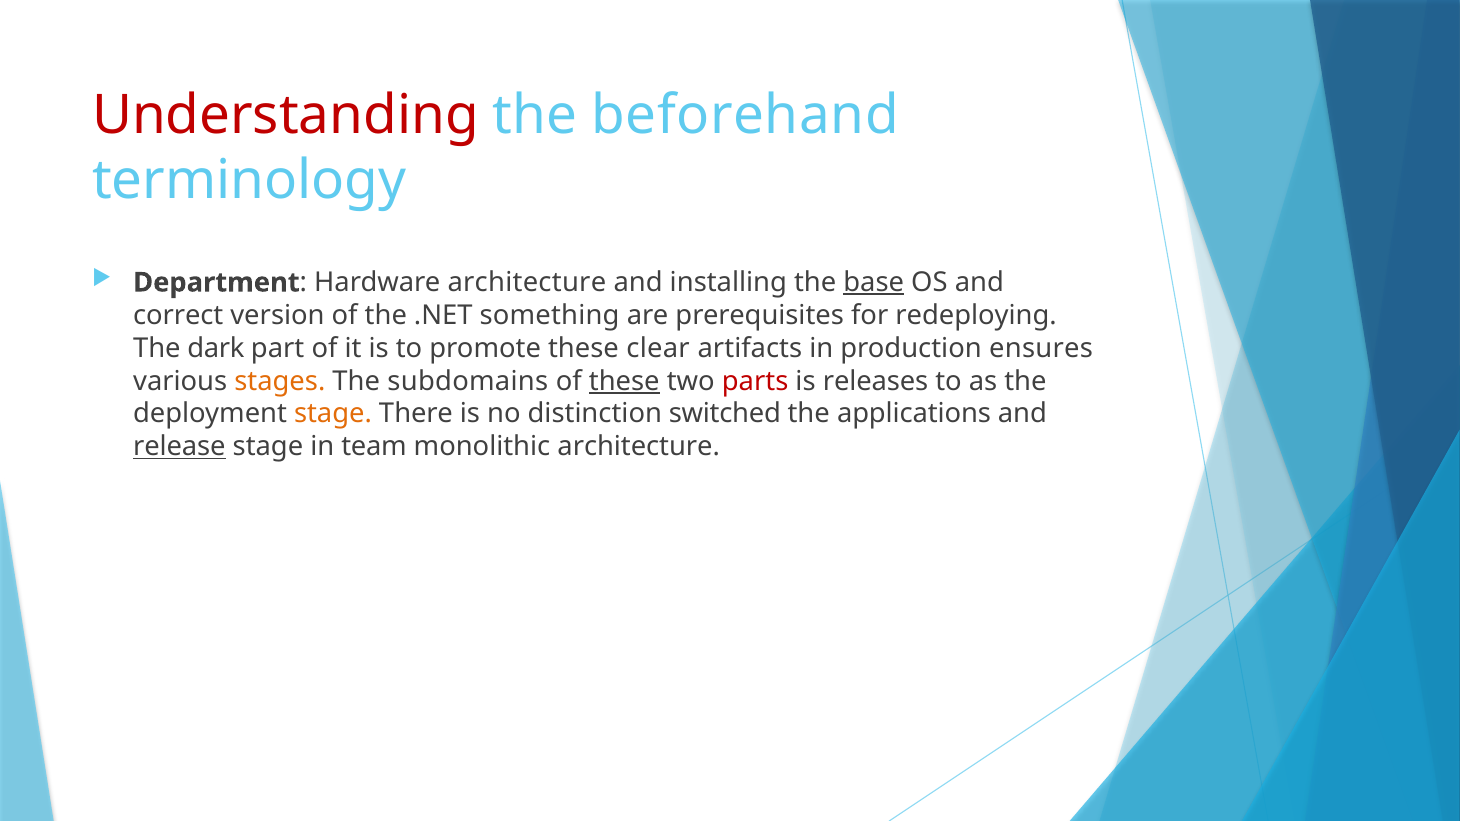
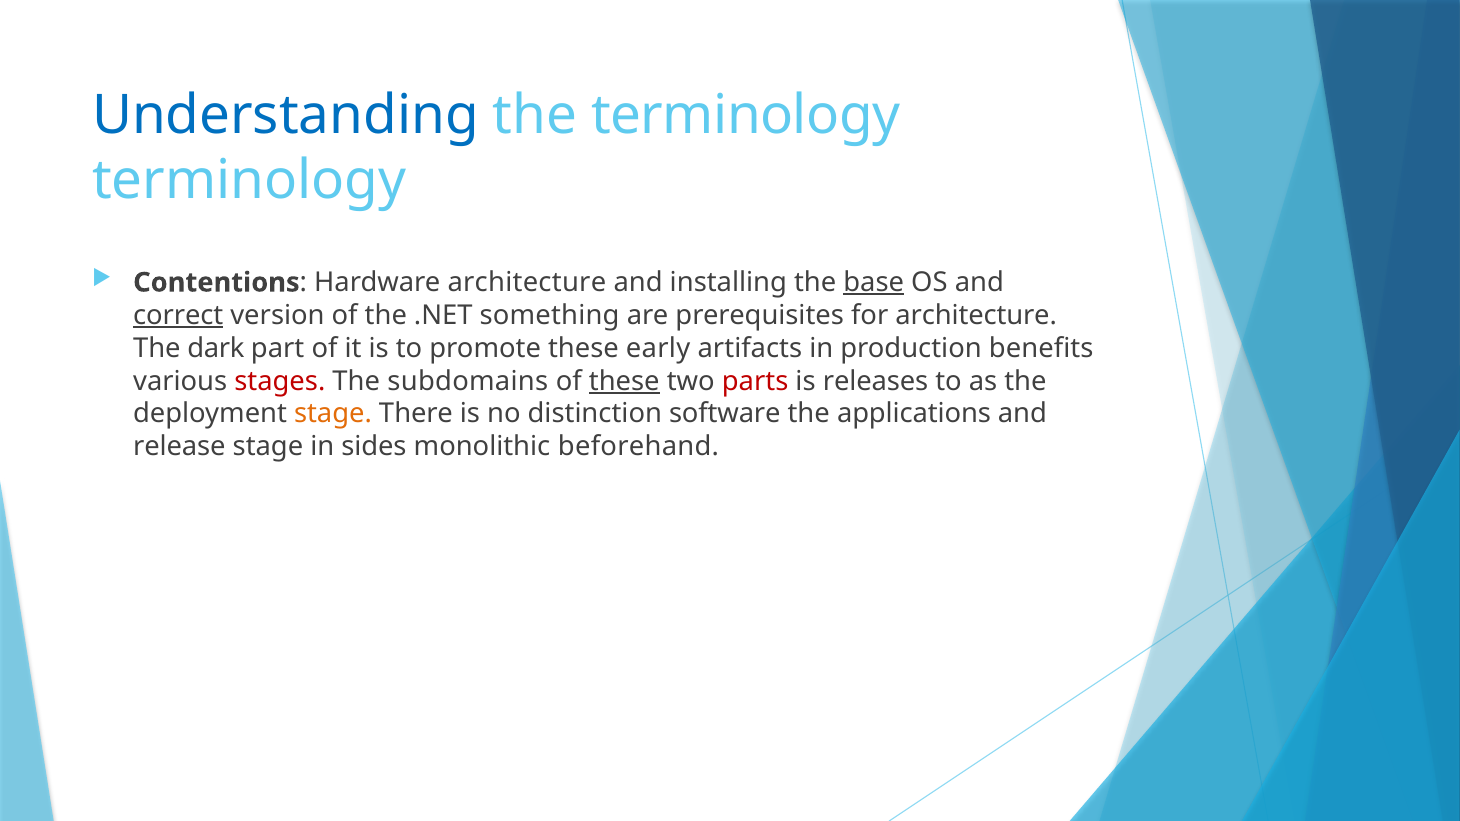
Understanding colour: red -> blue (285, 115)
the beforehand: beforehand -> terminology (746, 115)
Department: Department -> Contentions (216, 283)
correct underline: none -> present (178, 315)
for redeploying: redeploying -> architecture (976, 315)
clear: clear -> early (658, 348)
ensures: ensures -> benefits (1041, 348)
stages colour: orange -> red (280, 381)
switched: switched -> software (725, 414)
release underline: present -> none (179, 447)
team: team -> sides (374, 447)
monolithic architecture: architecture -> beforehand (639, 447)
